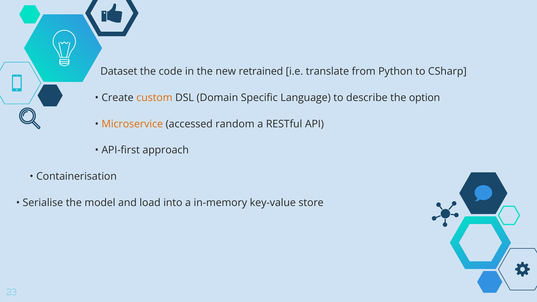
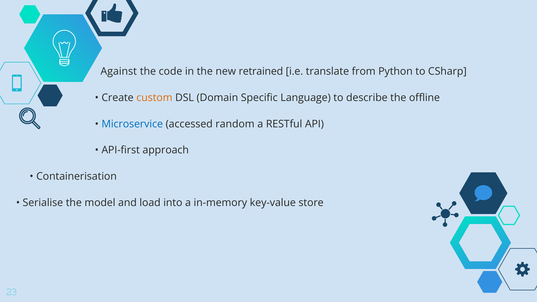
Dataset: Dataset -> Against (119, 71)
option: option -> offline (424, 98)
Microservice colour: orange -> blue (132, 124)
